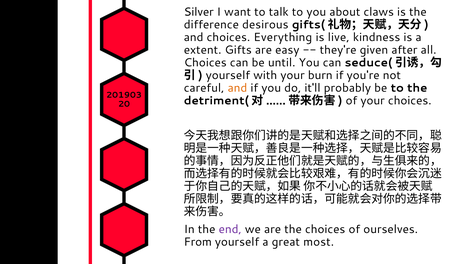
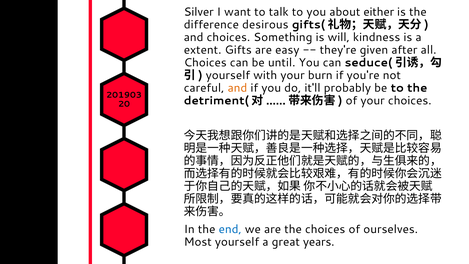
claws: claws -> either (379, 12)
Everything: Everything -> Something (283, 37)
live: live -> will (339, 37)
end colour: purple -> blue (230, 229)
From: From -> Most (198, 242)
most: most -> years (319, 242)
